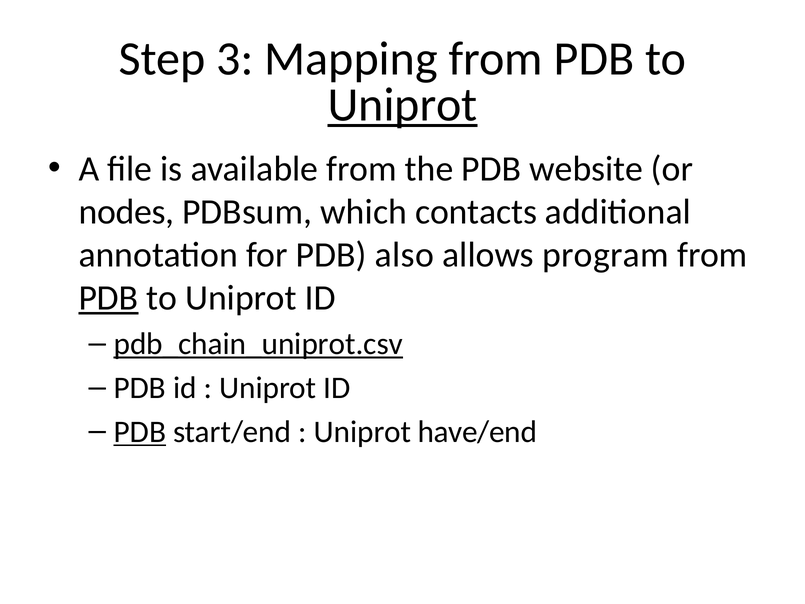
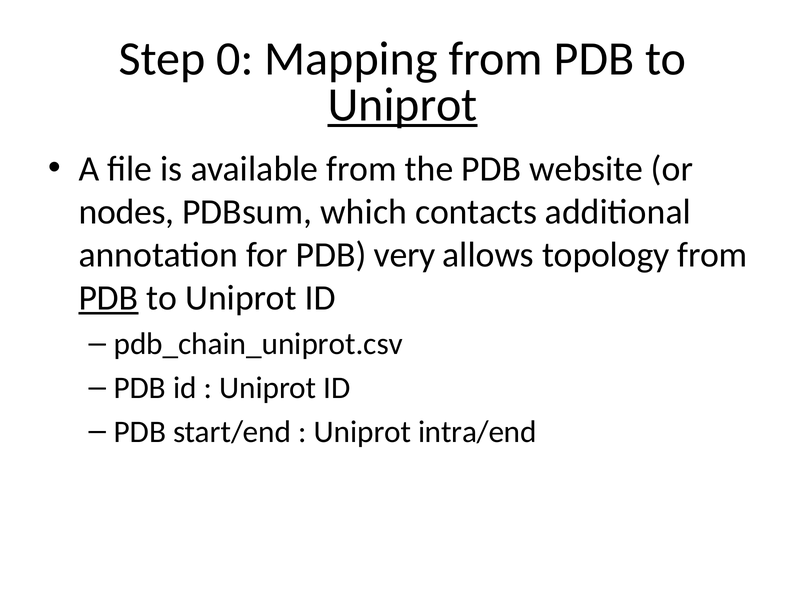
3: 3 -> 0 (235, 59)
also: also -> very (405, 255)
program: program -> topology (606, 255)
pdb_chain_uniprot.csv underline: present -> none (258, 344)
PDB underline: present -> none (140, 432)
have/end: have/end -> intra/end (477, 432)
